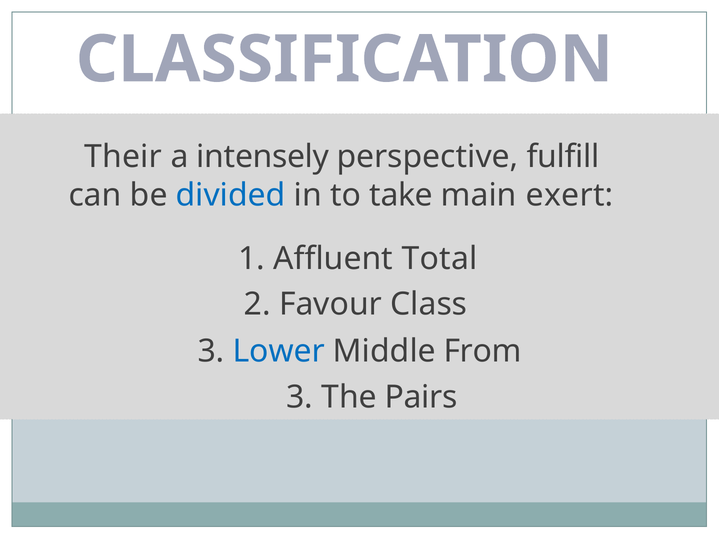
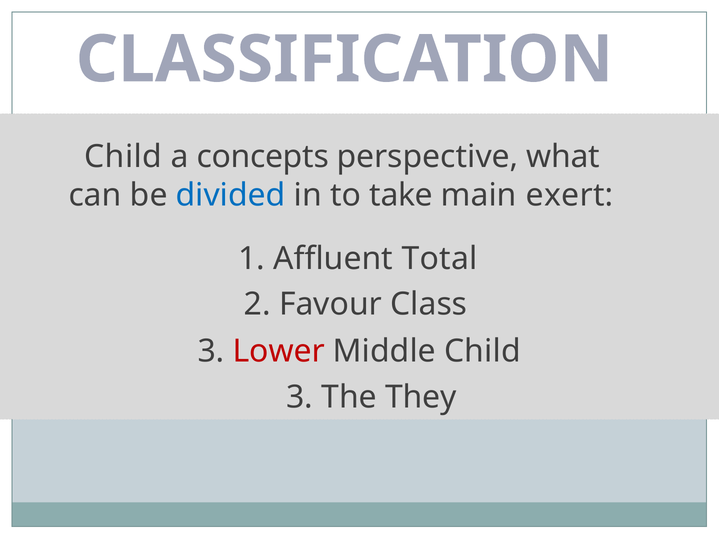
Their: Their -> Child (123, 157)
intensely: intensely -> concepts (263, 157)
fulfill: fulfill -> what (563, 157)
Lower colour: blue -> red (279, 351)
Middle From: From -> Child (482, 351)
Pairs: Pairs -> They (421, 397)
